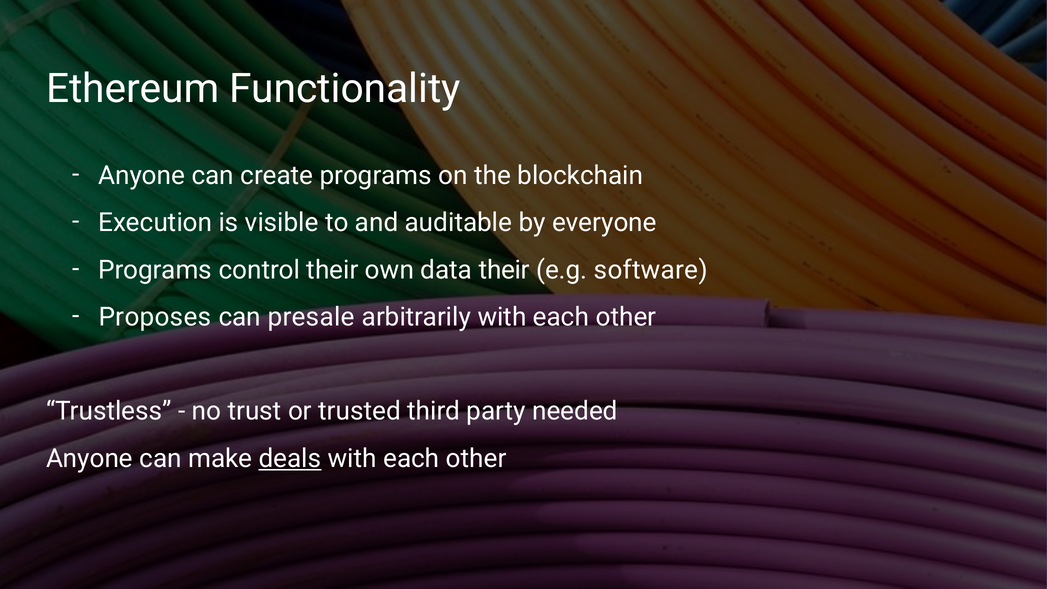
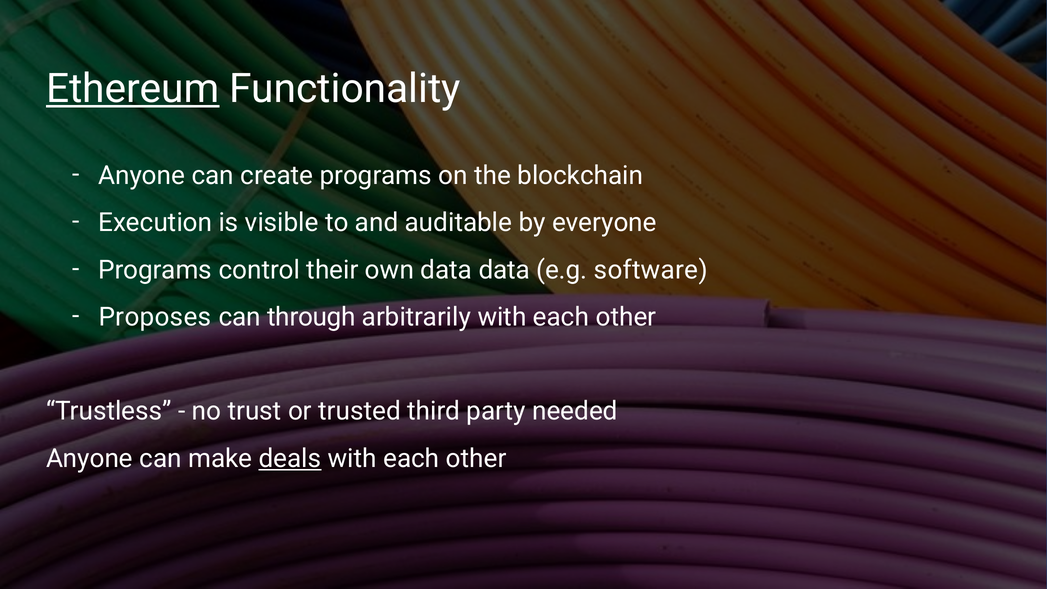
Ethereum underline: none -> present (133, 89)
data their: their -> data (504, 270)
presale: presale -> through (311, 317)
